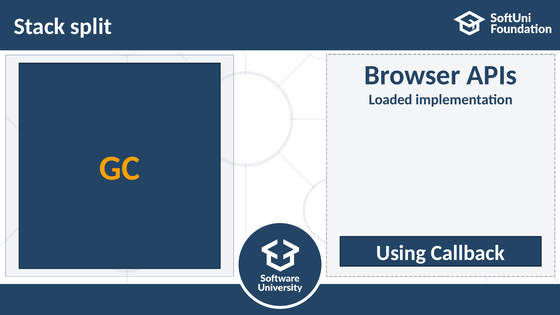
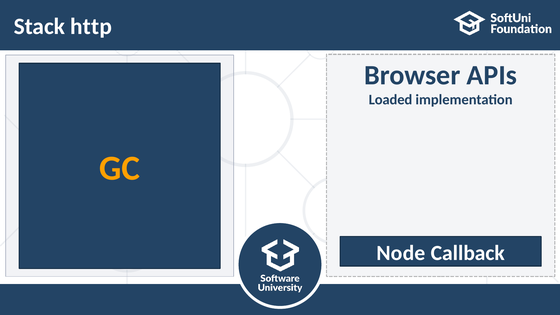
split: split -> http (91, 27)
Using: Using -> Node (401, 253)
